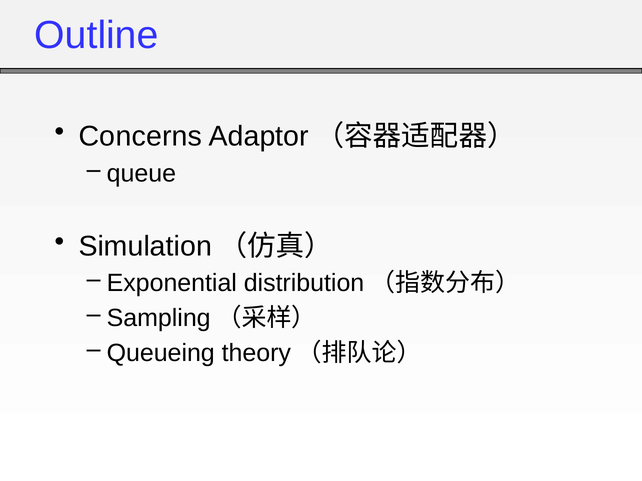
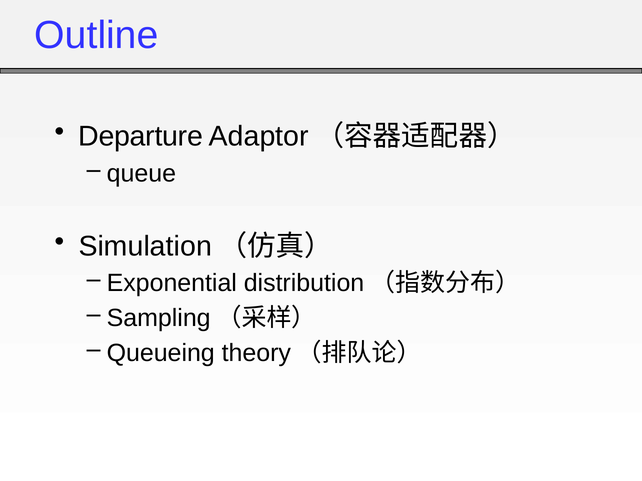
Concerns: Concerns -> Departure (141, 137)
